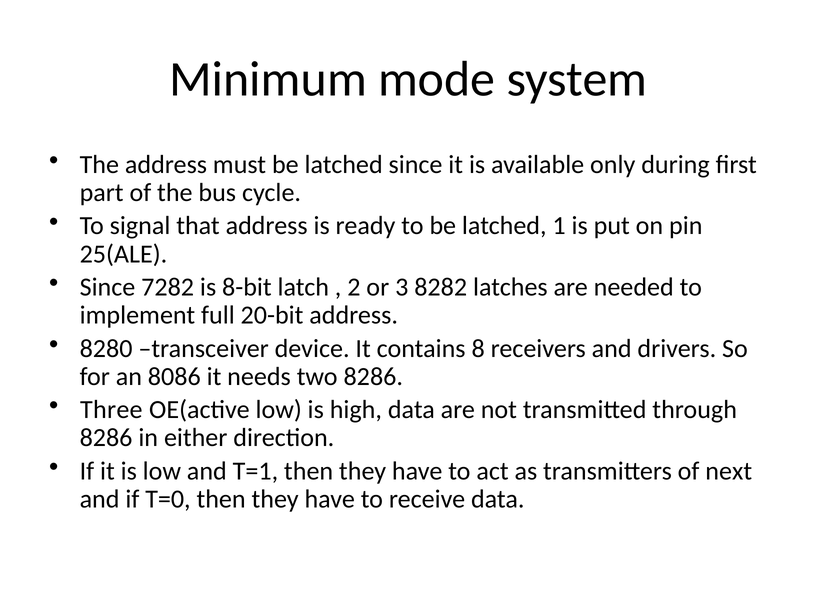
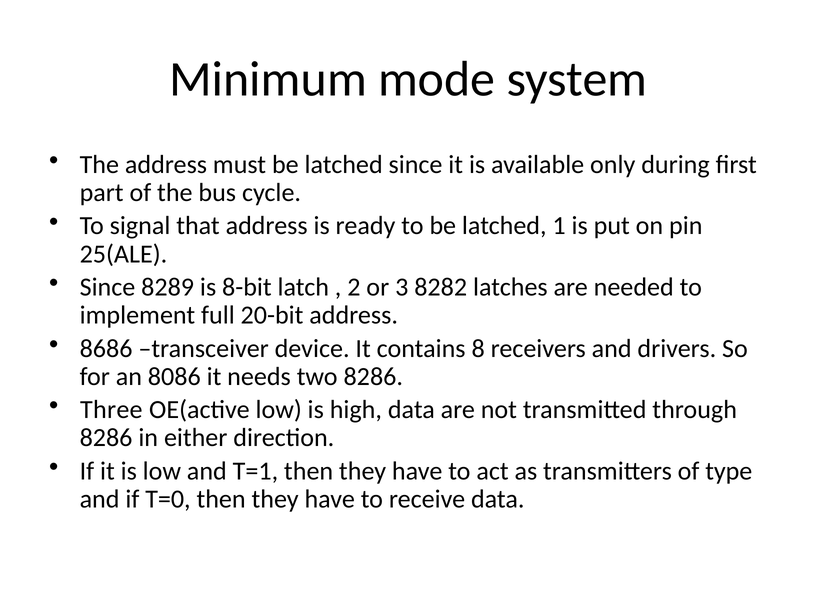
7282: 7282 -> 8289 (168, 287)
8280: 8280 -> 8686 (106, 348)
next: next -> type (729, 471)
